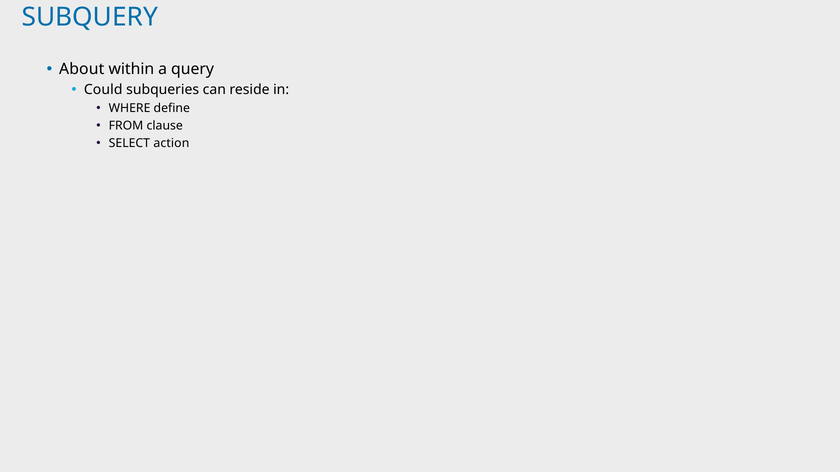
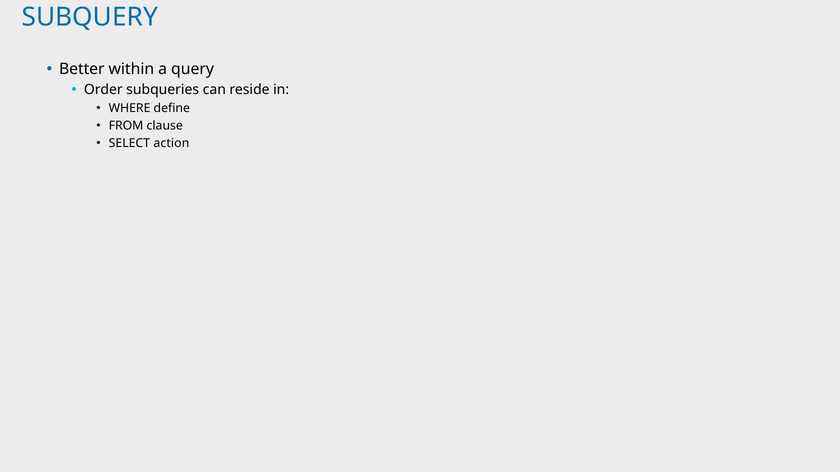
About: About -> Better (82, 69)
Could: Could -> Order (103, 90)
